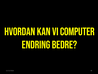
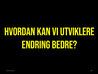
COMPUTER: COMPUTER -> UTVIKLERE (77, 31)
